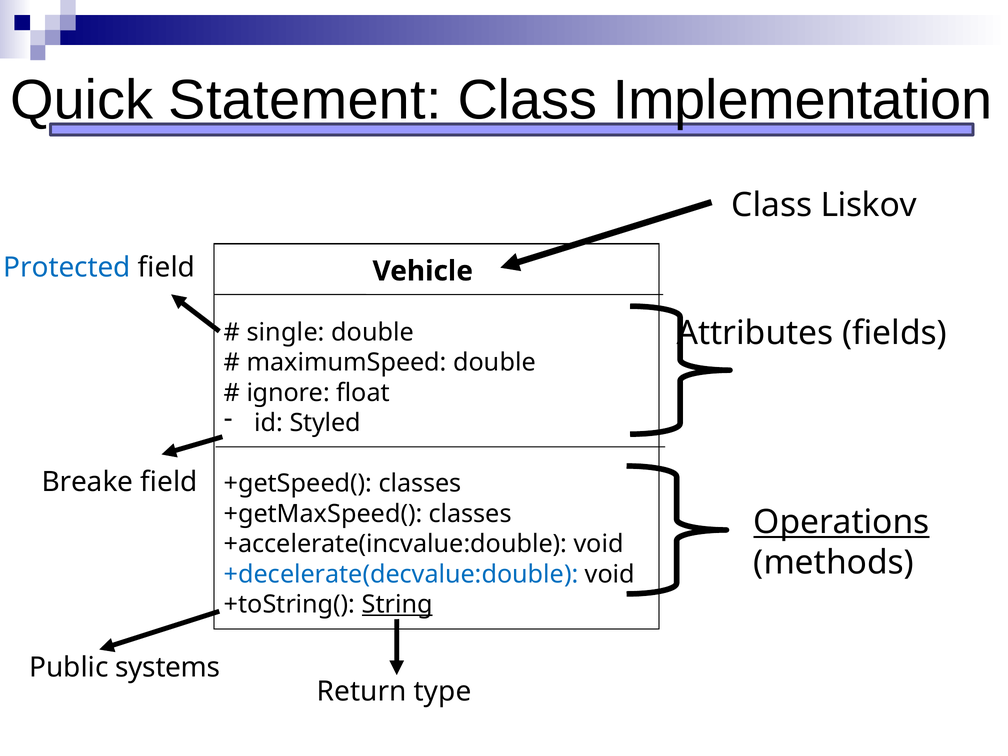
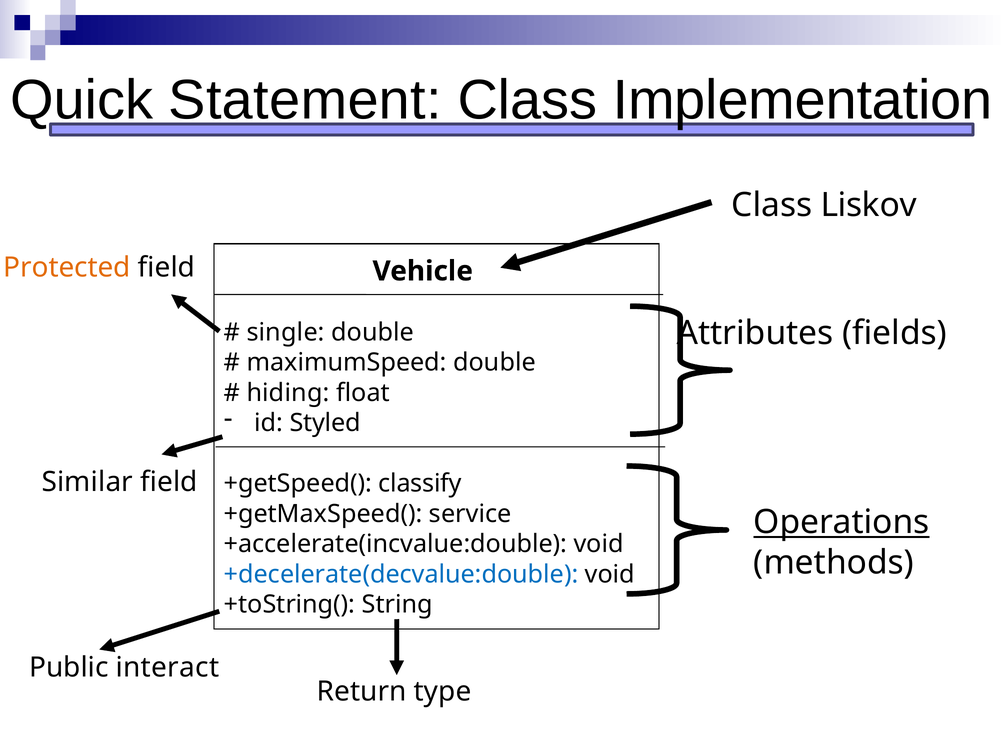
Protected colour: blue -> orange (67, 268)
ignore: ignore -> hiding (288, 393)
Breake: Breake -> Similar (87, 482)
+getSpeed( classes: classes -> classify (420, 484)
+getMaxSpeed( classes: classes -> service (470, 514)
String underline: present -> none (397, 605)
systems: systems -> interact (168, 668)
